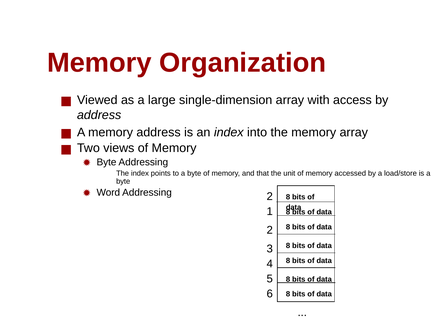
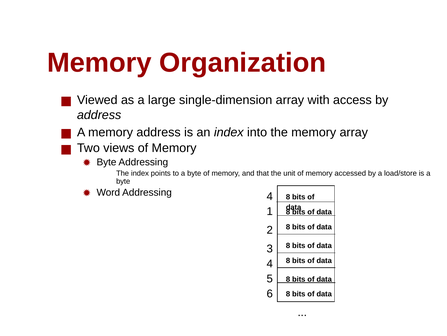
Addressing 2: 2 -> 4 (270, 196)
